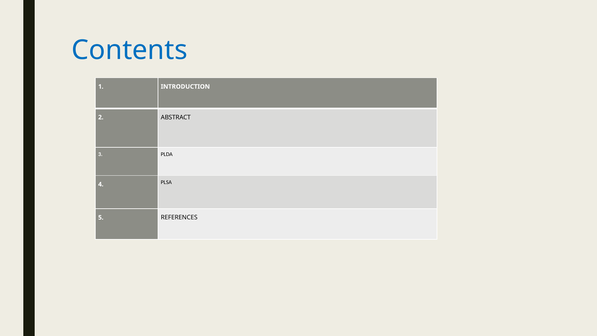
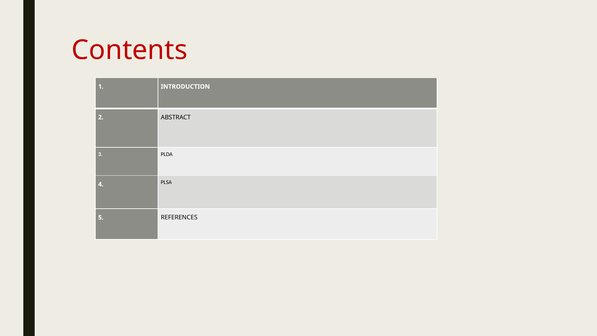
Contents colour: blue -> red (130, 50)
